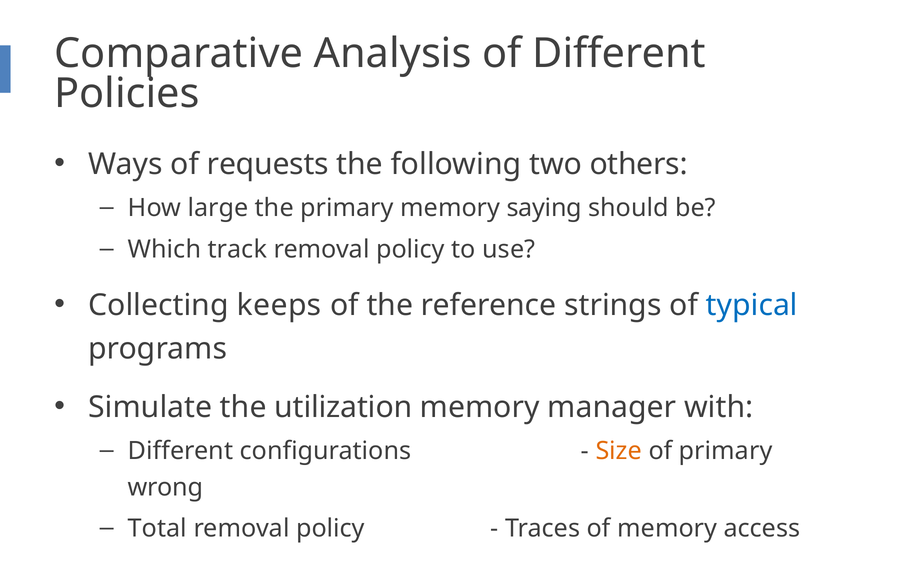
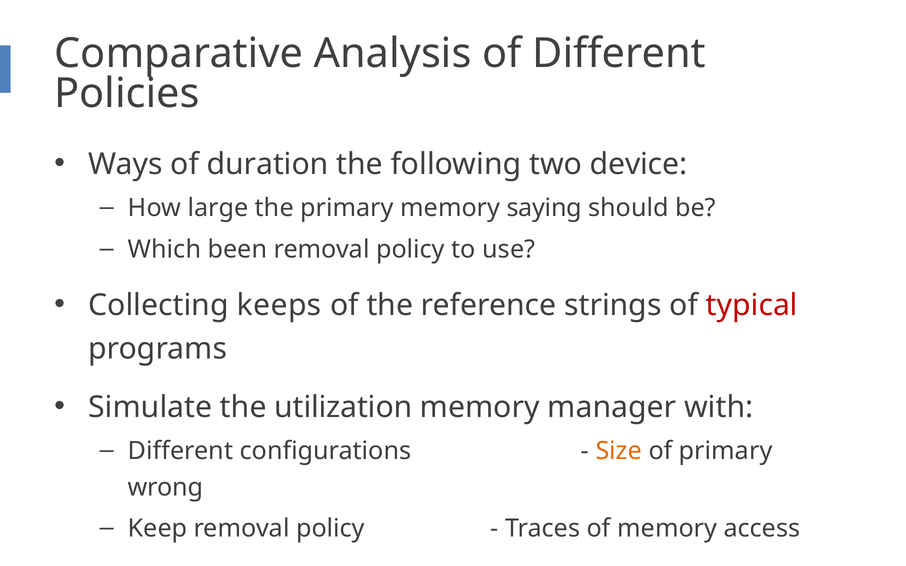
requests: requests -> duration (268, 164)
others: others -> device (639, 164)
track: track -> been (237, 249)
typical colour: blue -> red (752, 305)
Total: Total -> Keep (158, 529)
